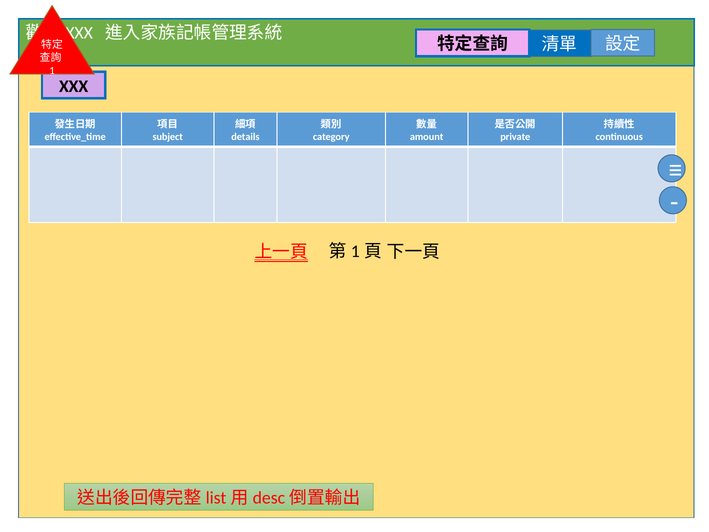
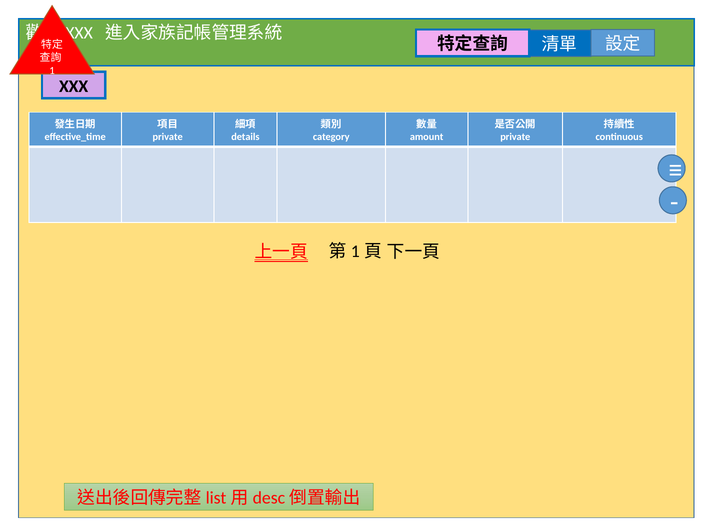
subject: subject -> private (168, 137)
